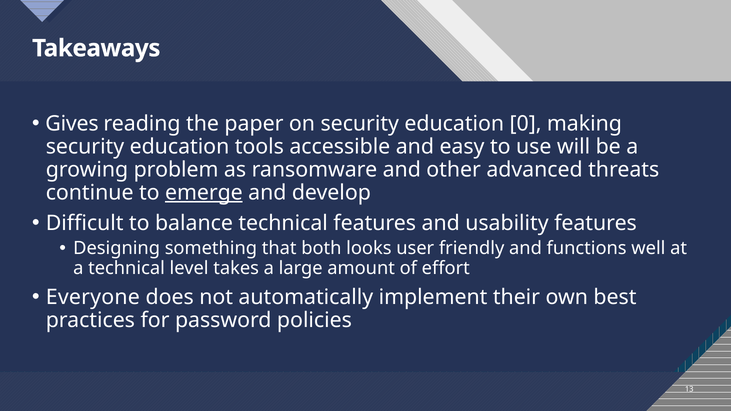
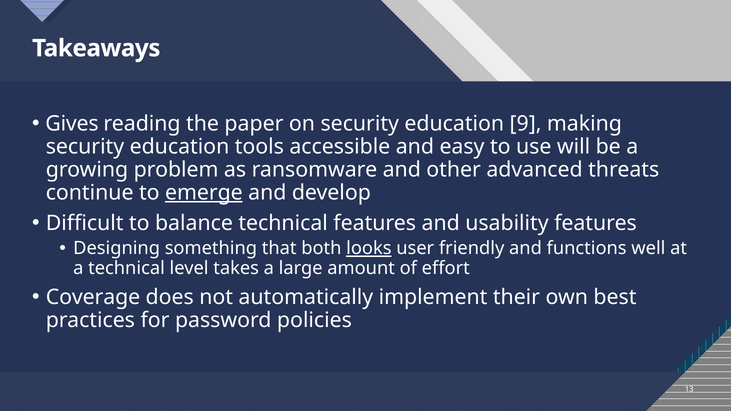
0: 0 -> 9 (526, 124)
looks underline: none -> present (369, 249)
Everyone: Everyone -> Coverage (93, 297)
